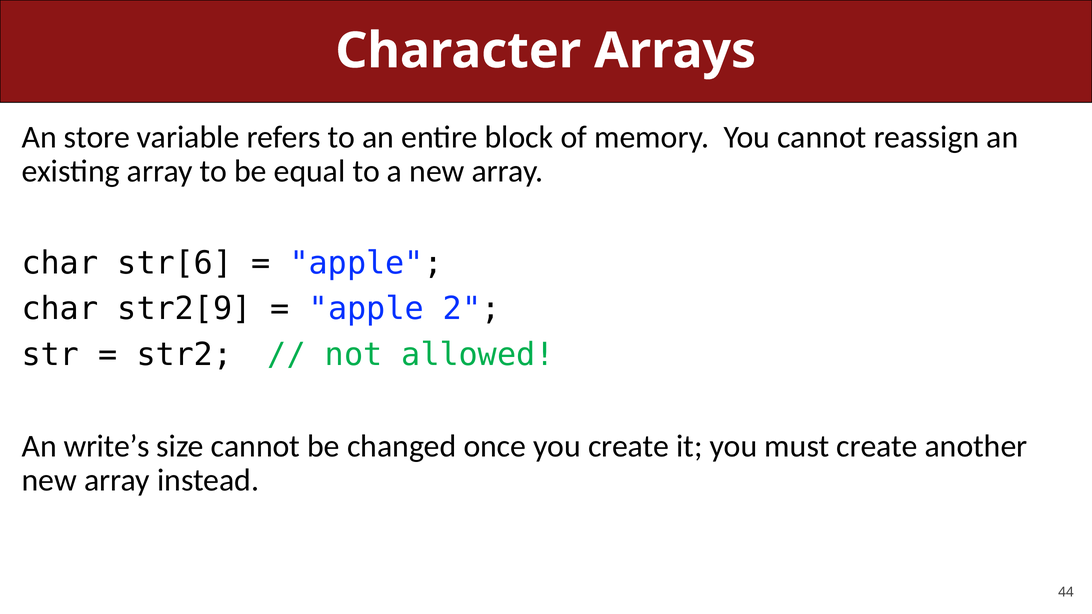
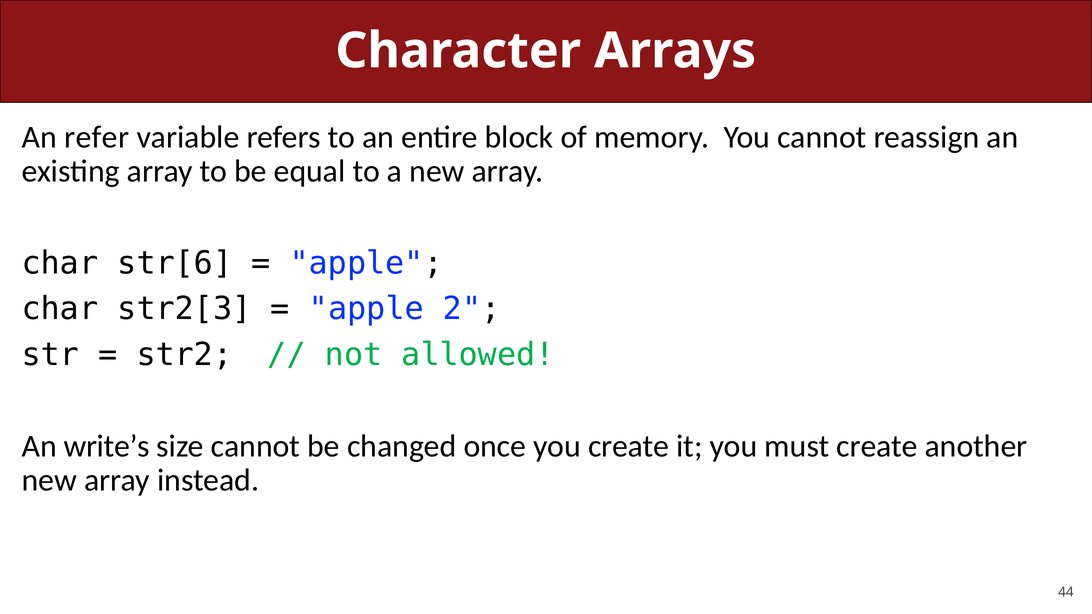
store: store -> refer (97, 137)
str2[9: str2[9 -> str2[3 (184, 309)
